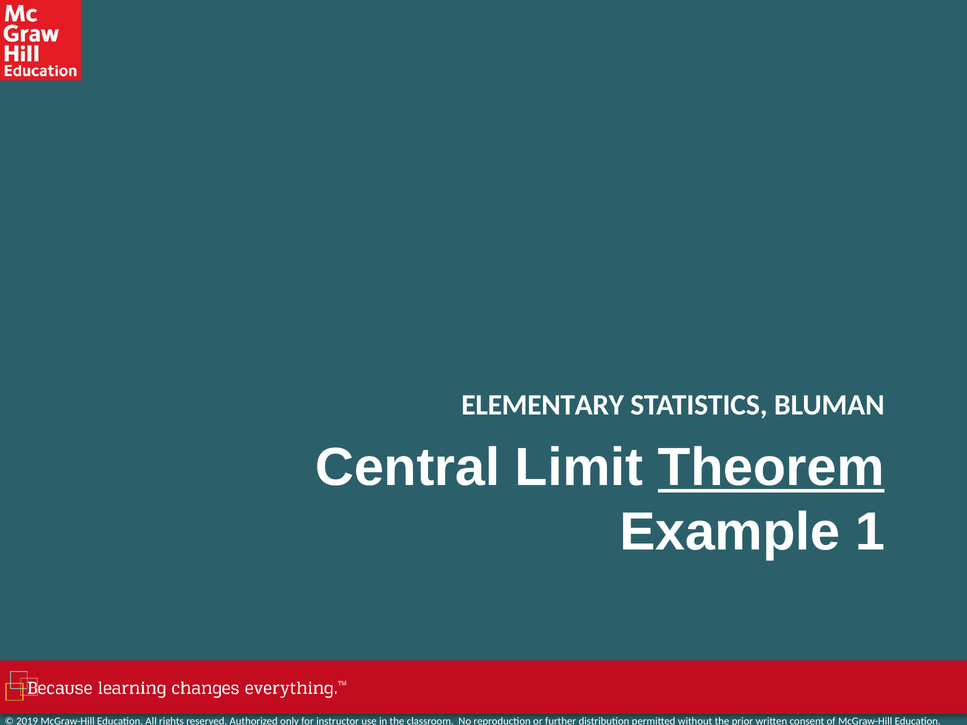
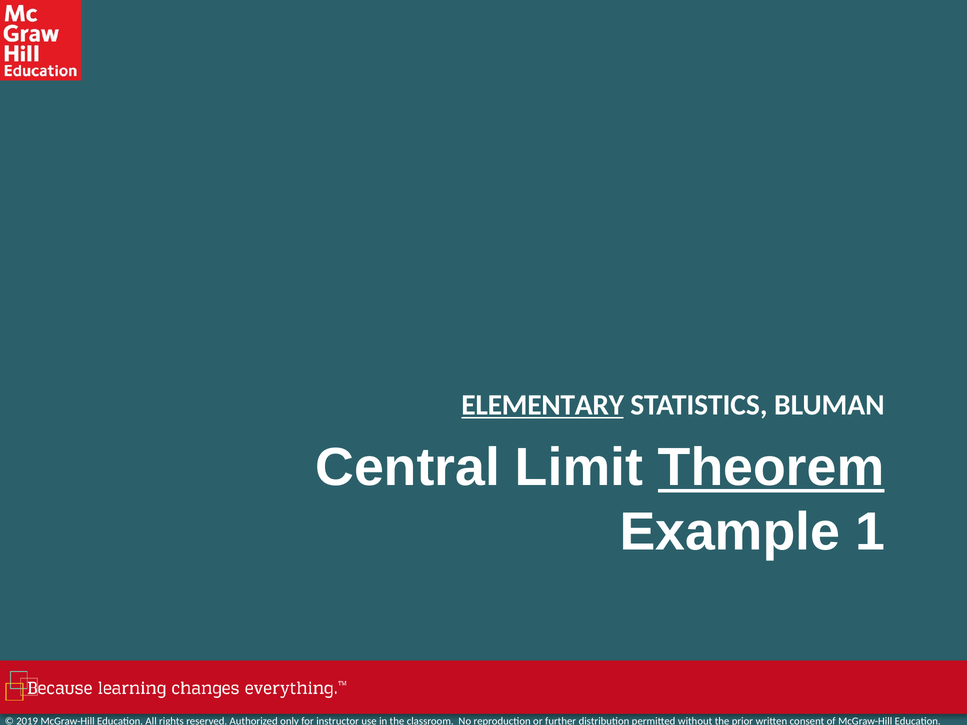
ELEMENTARY underline: none -> present (543, 405)
